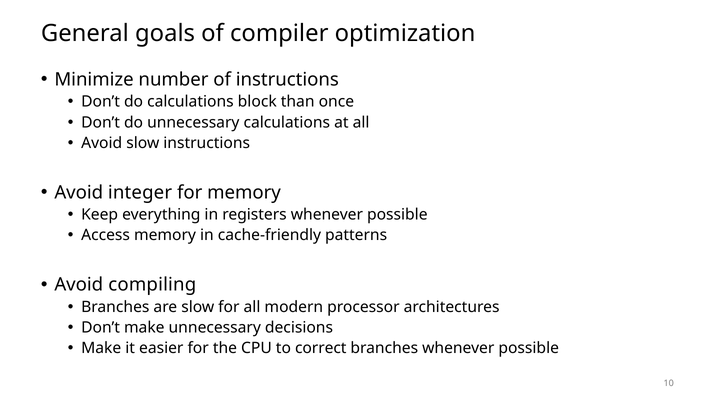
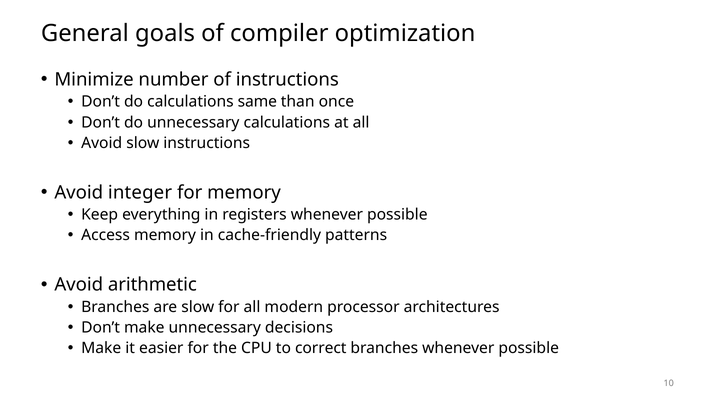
block: block -> same (257, 102)
compiling: compiling -> arithmetic (152, 285)
